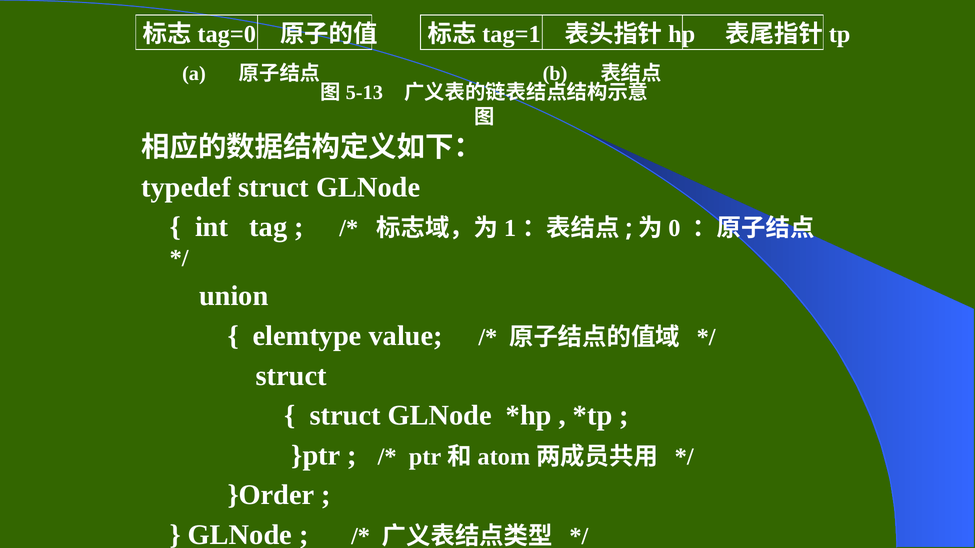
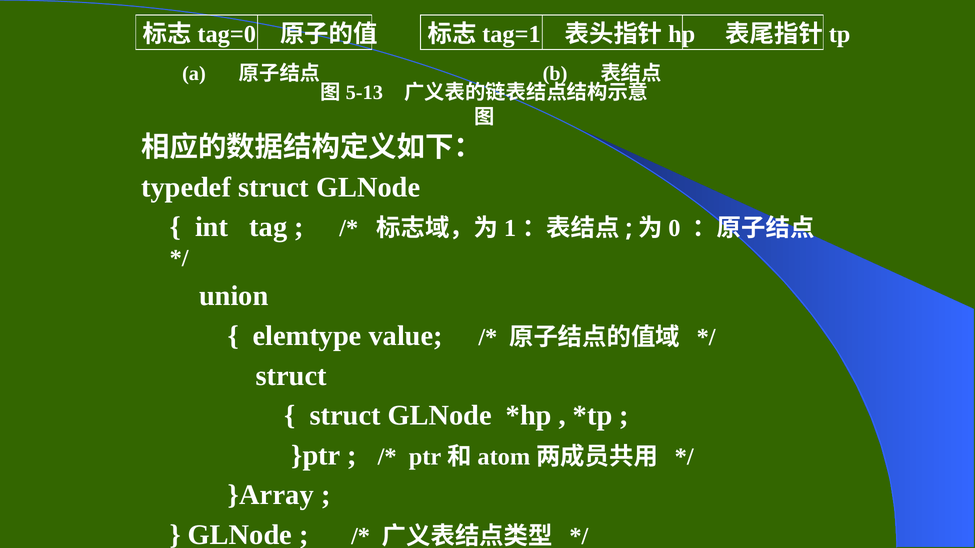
}Order: }Order -> }Array (271, 495)
